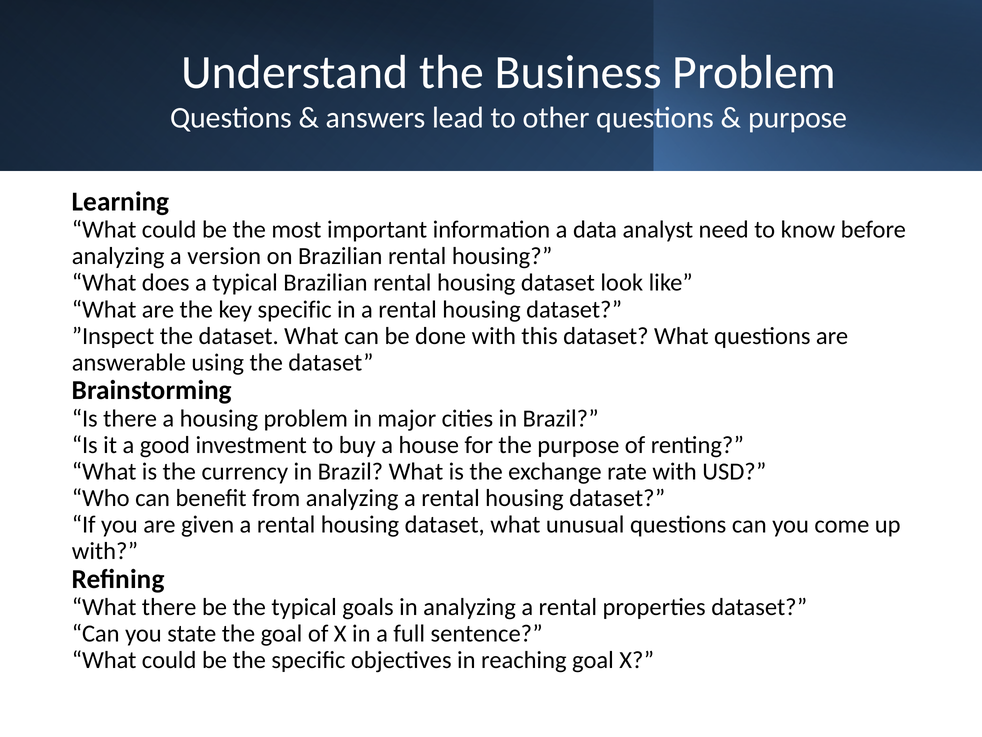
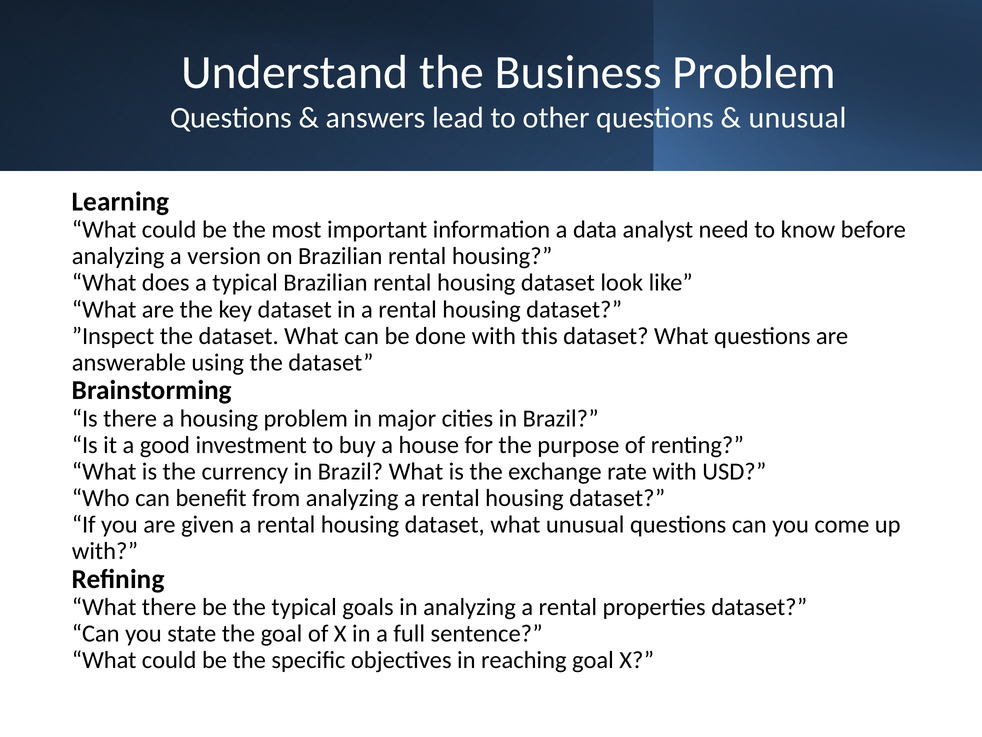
purpose: purpose -> unusual (797, 118)
key specific: specific -> dataset (295, 309)
